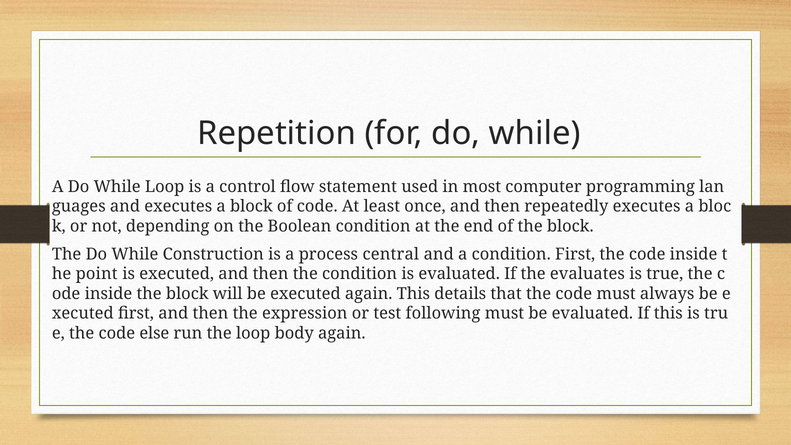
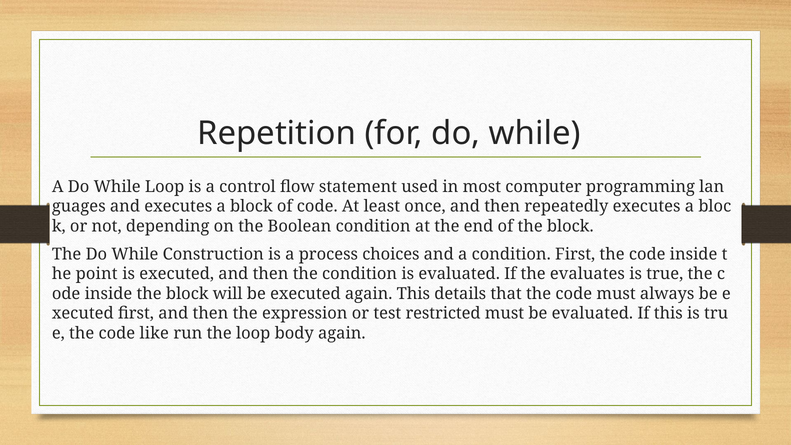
central: central -> choices (391, 254)
following: following -> restricted (443, 314)
else: else -> like (154, 333)
